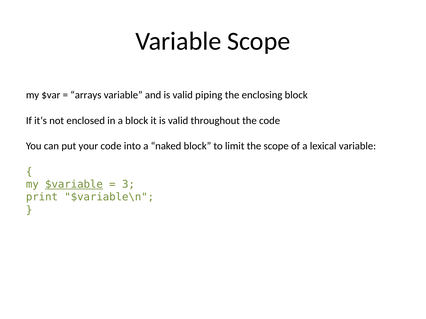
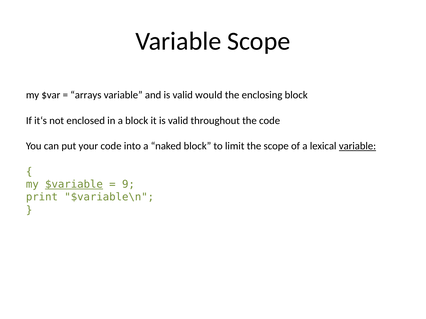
piping: piping -> would (209, 95)
variable underline: none -> present (357, 146)
3: 3 -> 9 (128, 185)
